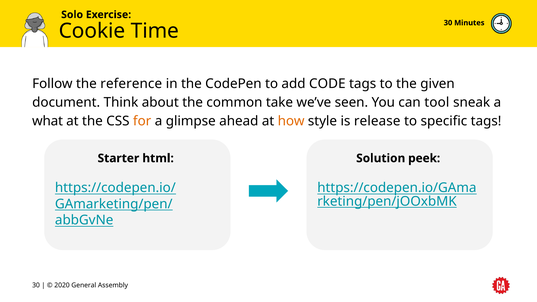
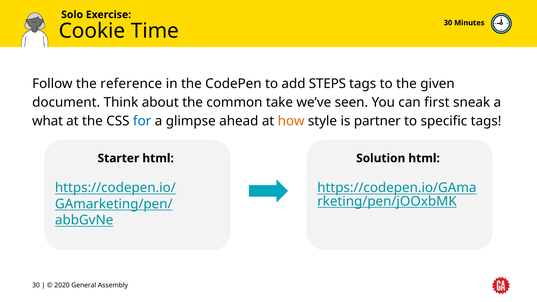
CODE: CODE -> STEPS (327, 84)
tool: tool -> first (437, 102)
for colour: orange -> blue (142, 121)
release: release -> partner (377, 121)
Solution peek: peek -> html (424, 158)
